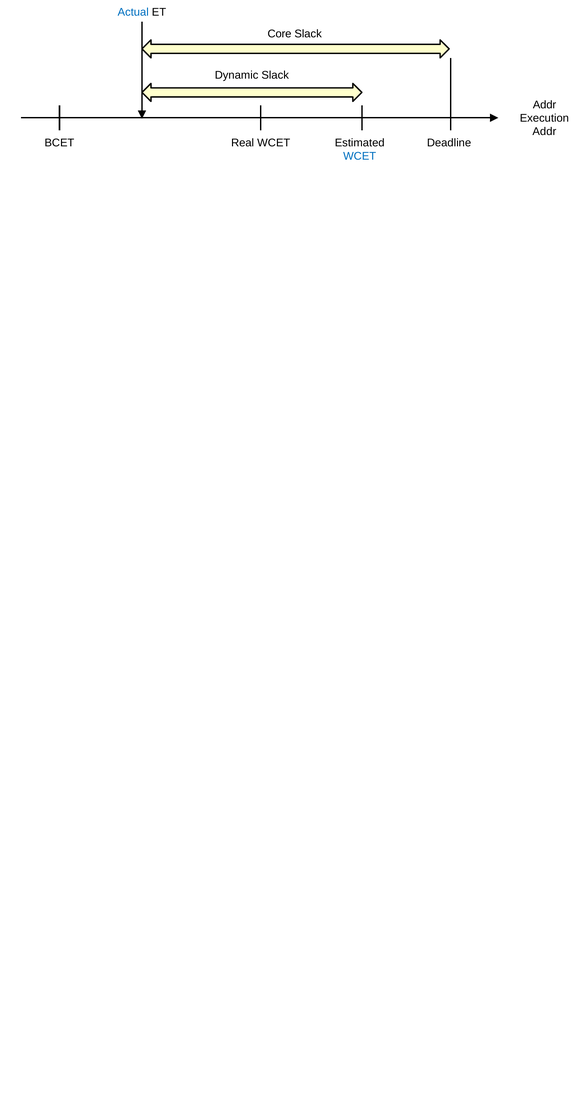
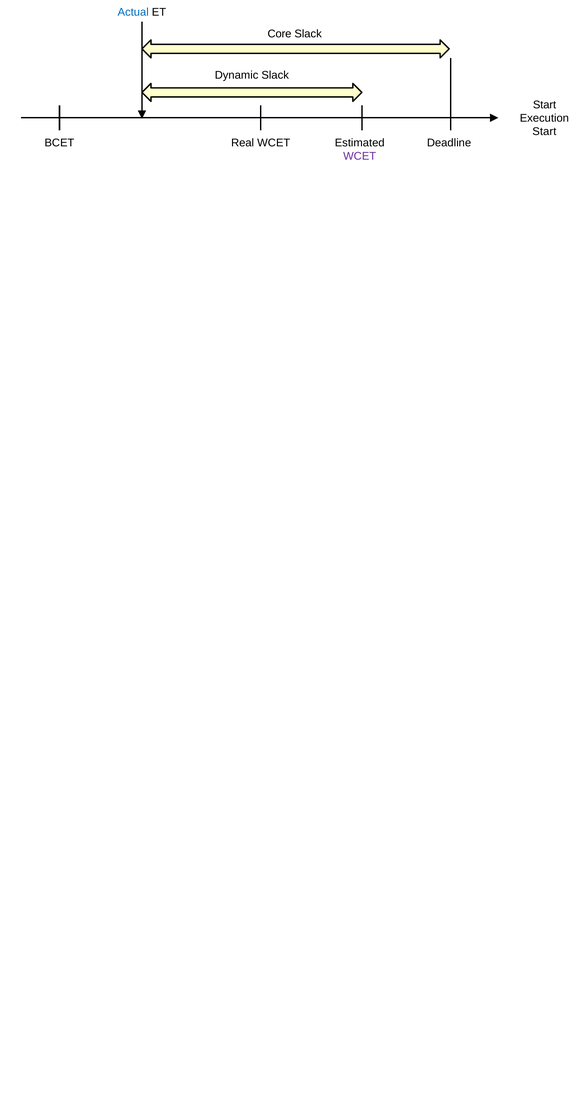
Addr: Addr -> Start (545, 105)
Addr: Addr -> Start (544, 132)
WCET colour: blue -> purple (360, 156)
